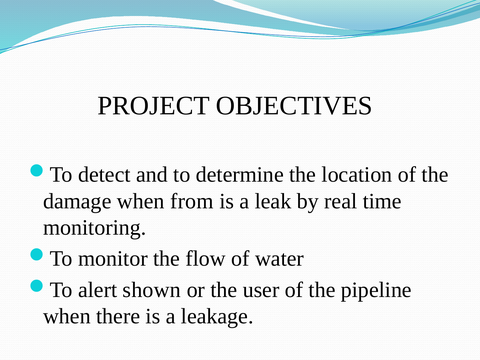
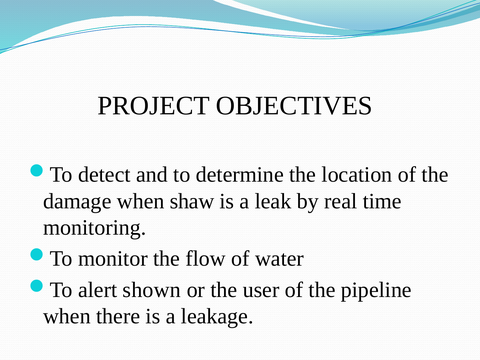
from: from -> shaw (192, 201)
